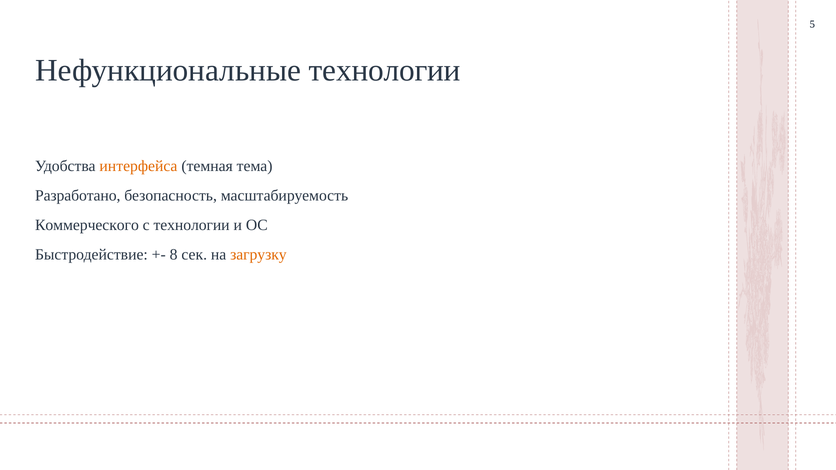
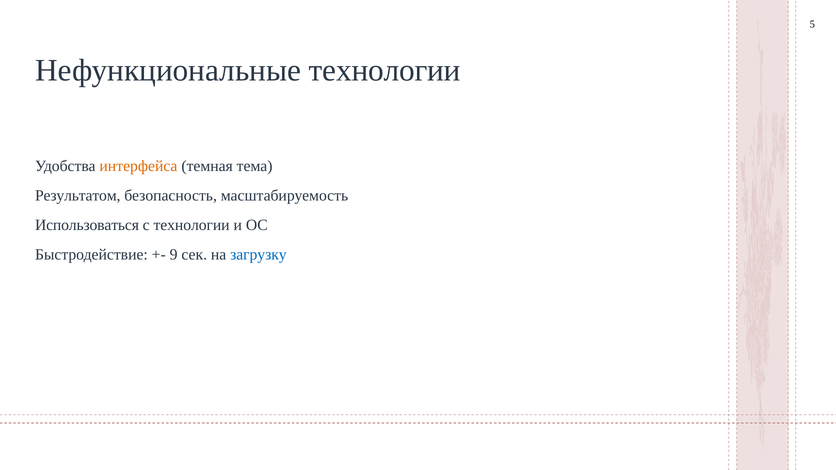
Разработано: Разработано -> Результатом (78, 196)
Коммерческого: Коммерческого -> Использоваться (87, 225)
8: 8 -> 9 (174, 254)
загрузку colour: orange -> blue (258, 254)
